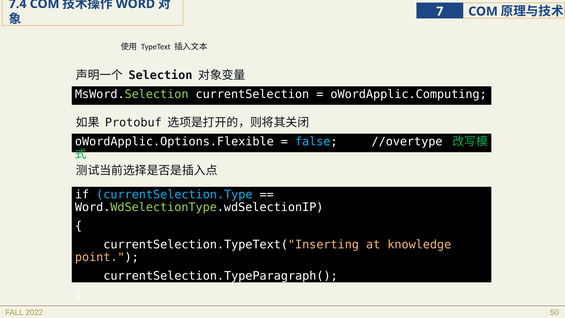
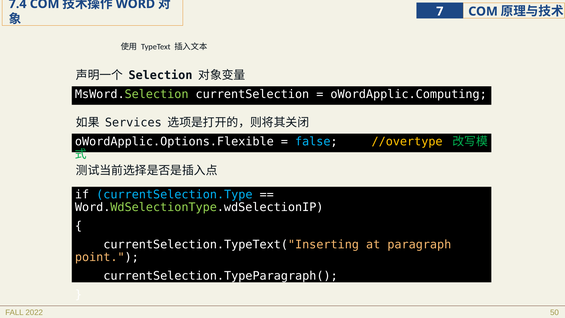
Protobuf: Protobuf -> Services (133, 123)
//overtype colour: white -> yellow (407, 141)
knowledge: knowledge -> paragraph (419, 244)
